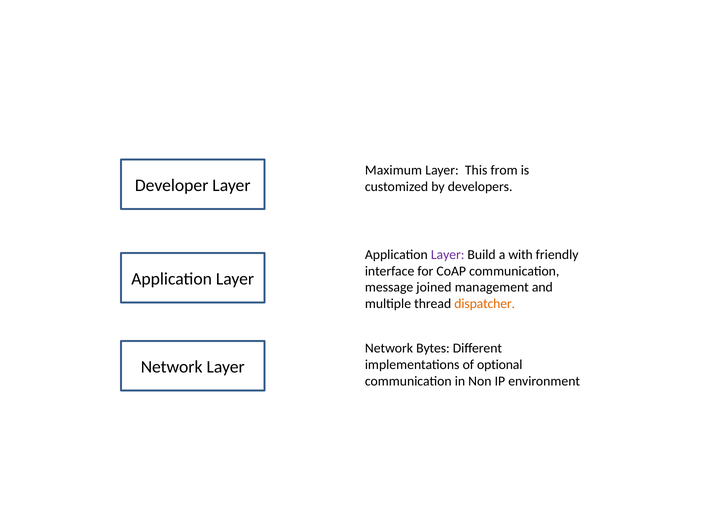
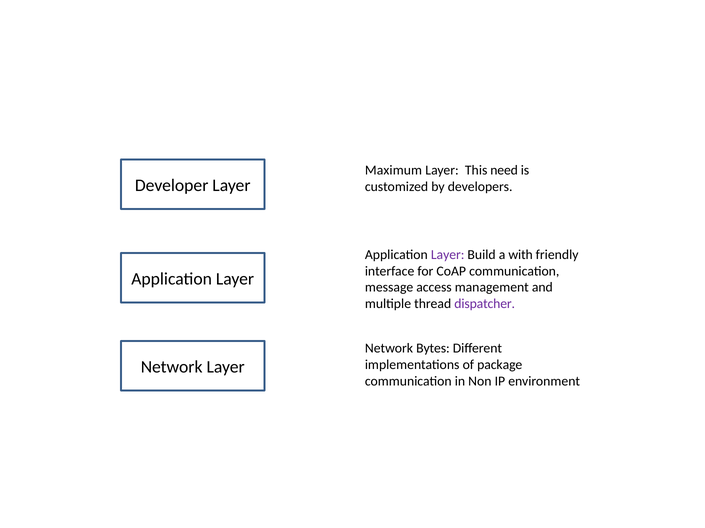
from: from -> need (504, 171)
joined: joined -> access (434, 288)
dispatcher colour: orange -> purple (485, 304)
optional: optional -> package (500, 365)
